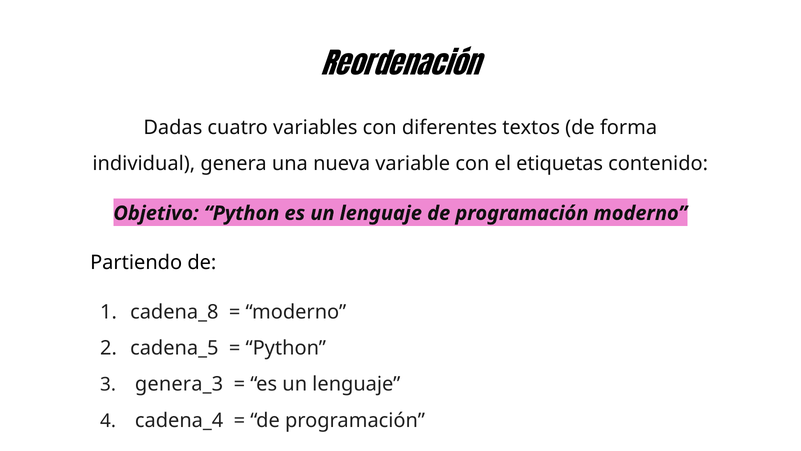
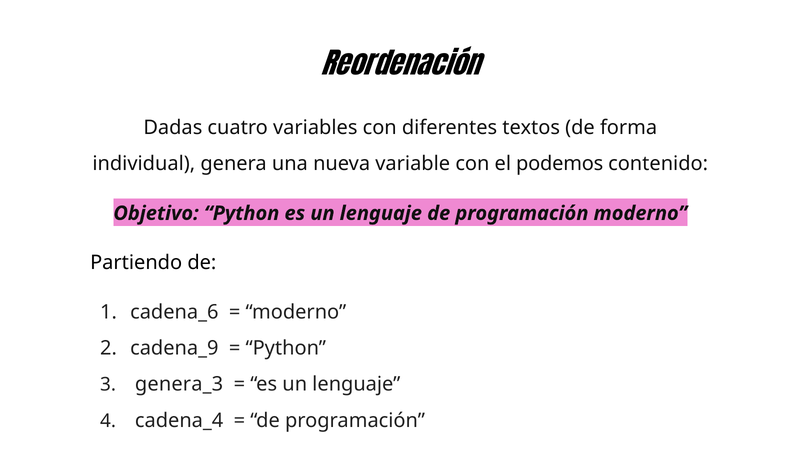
etiquetas: etiquetas -> podemos (560, 164)
cadena_8: cadena_8 -> cadena_6 (174, 312)
cadena_5: cadena_5 -> cadena_9 (174, 348)
